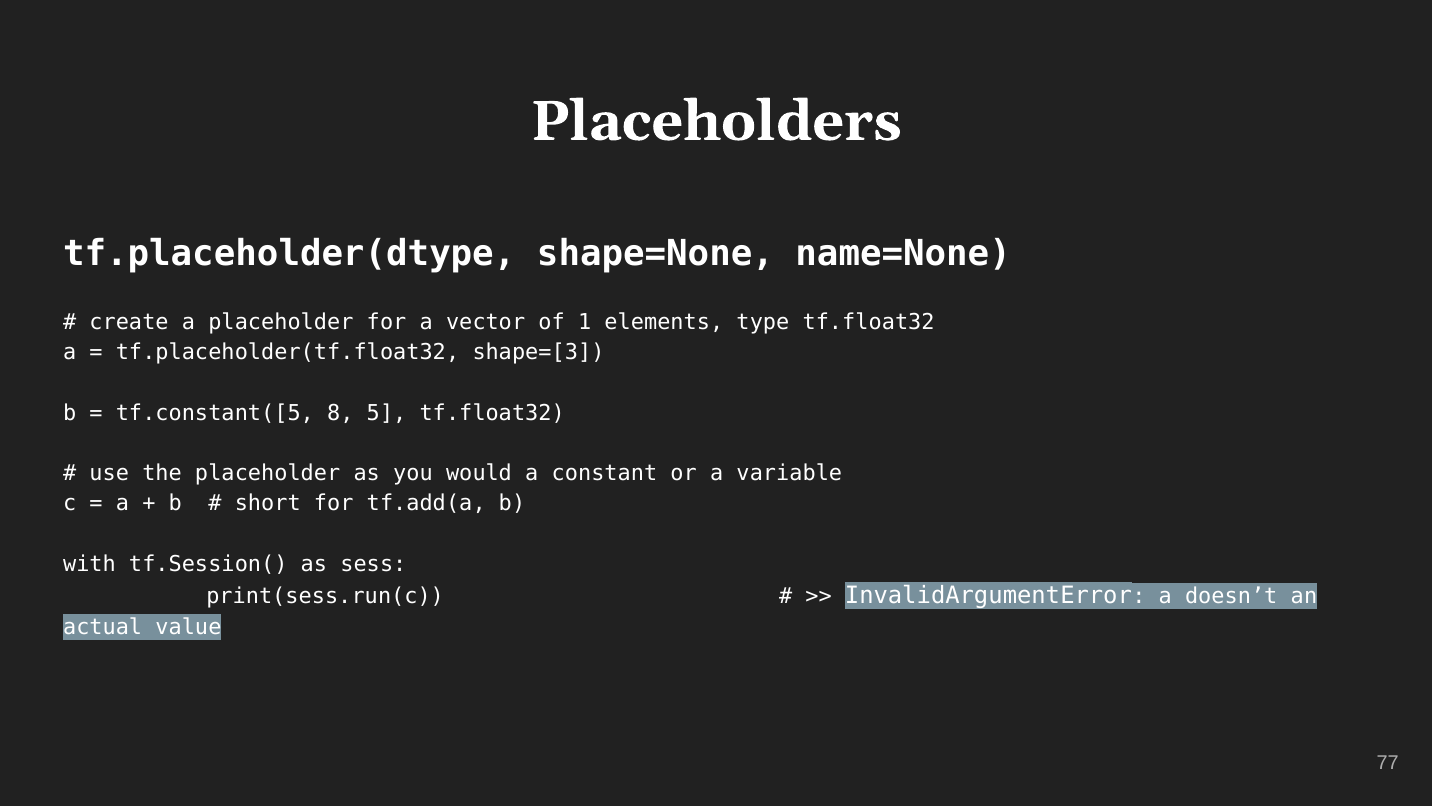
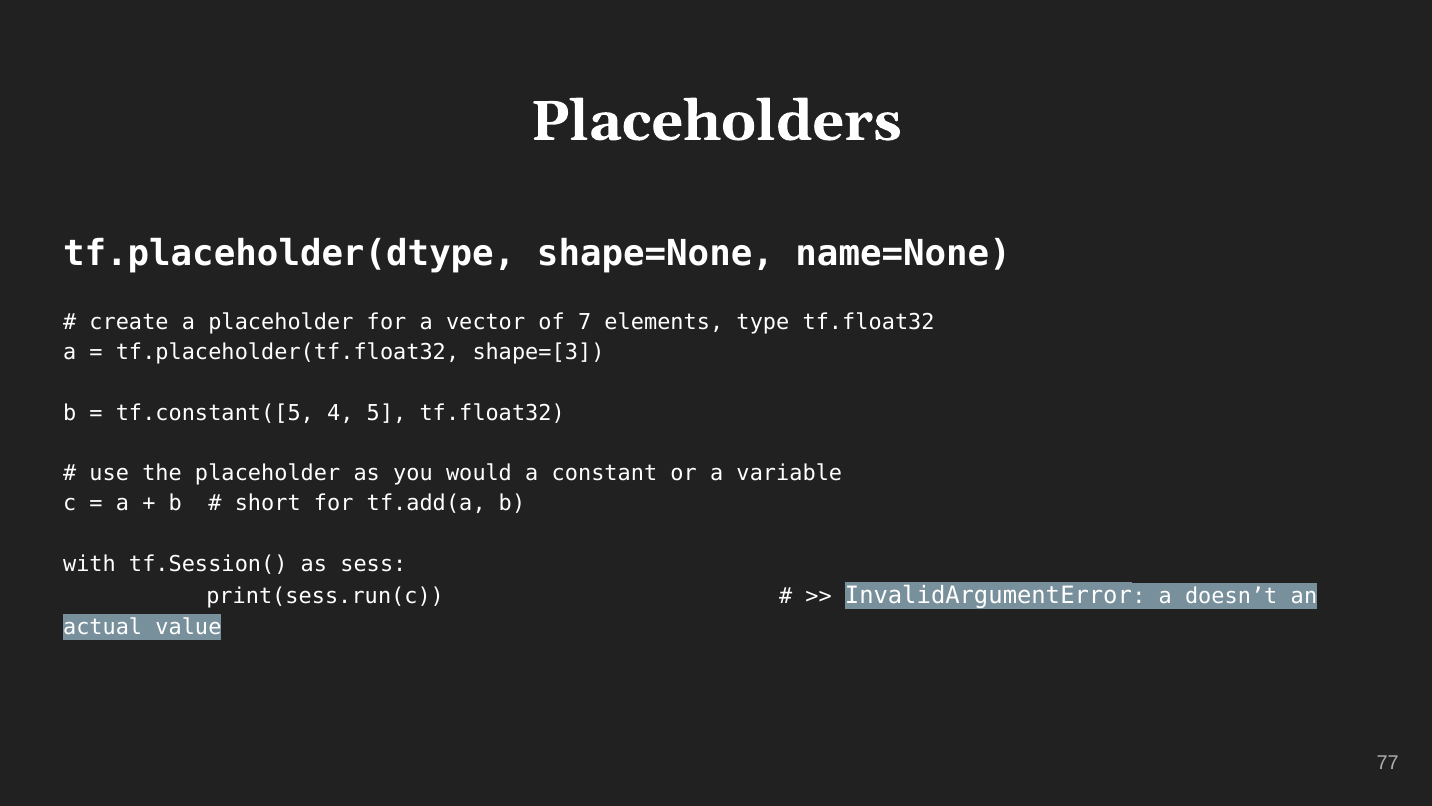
1: 1 -> 7 (585, 322)
8: 8 -> 4 (340, 413)
